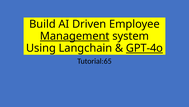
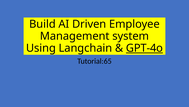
Management underline: present -> none (75, 36)
